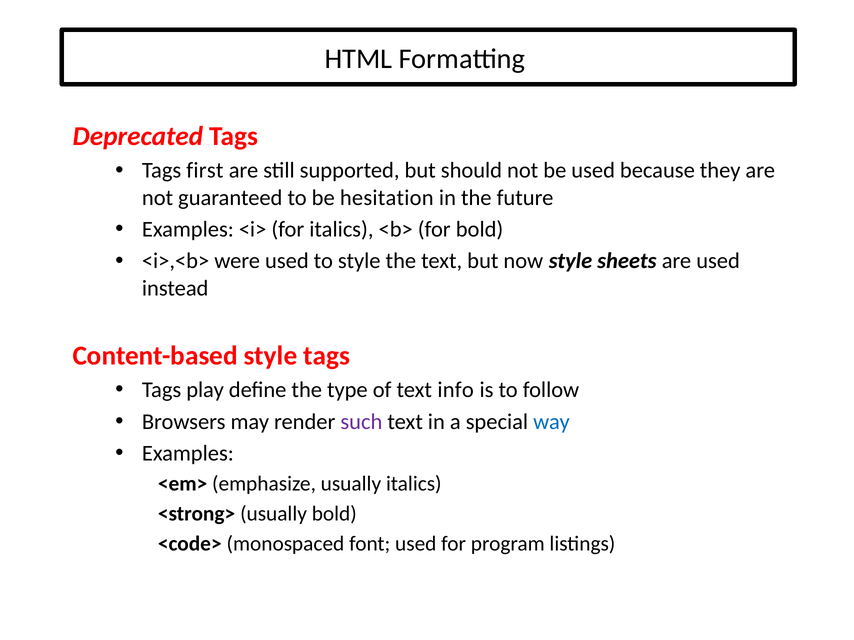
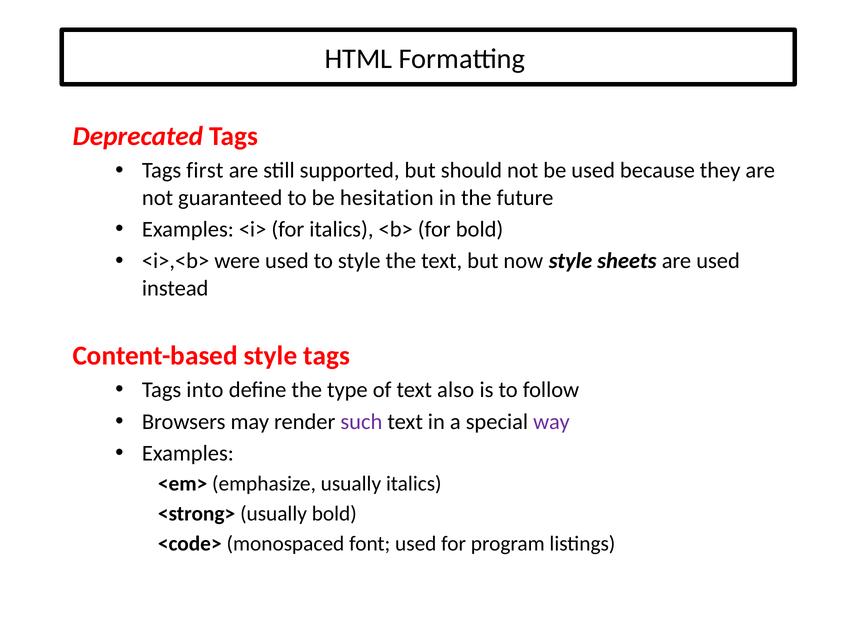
play: play -> into (205, 390)
info: info -> also (456, 390)
way colour: blue -> purple (551, 422)
